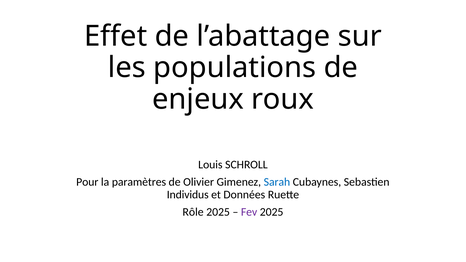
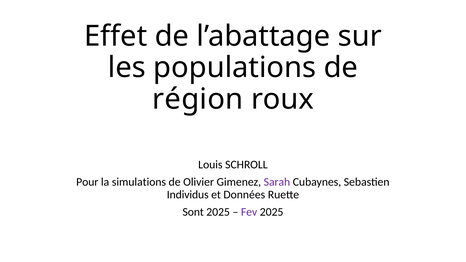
enjeux: enjeux -> région (198, 99)
paramètres: paramètres -> simulations (139, 182)
Sarah colour: blue -> purple (277, 182)
Rôle: Rôle -> Sont (193, 212)
